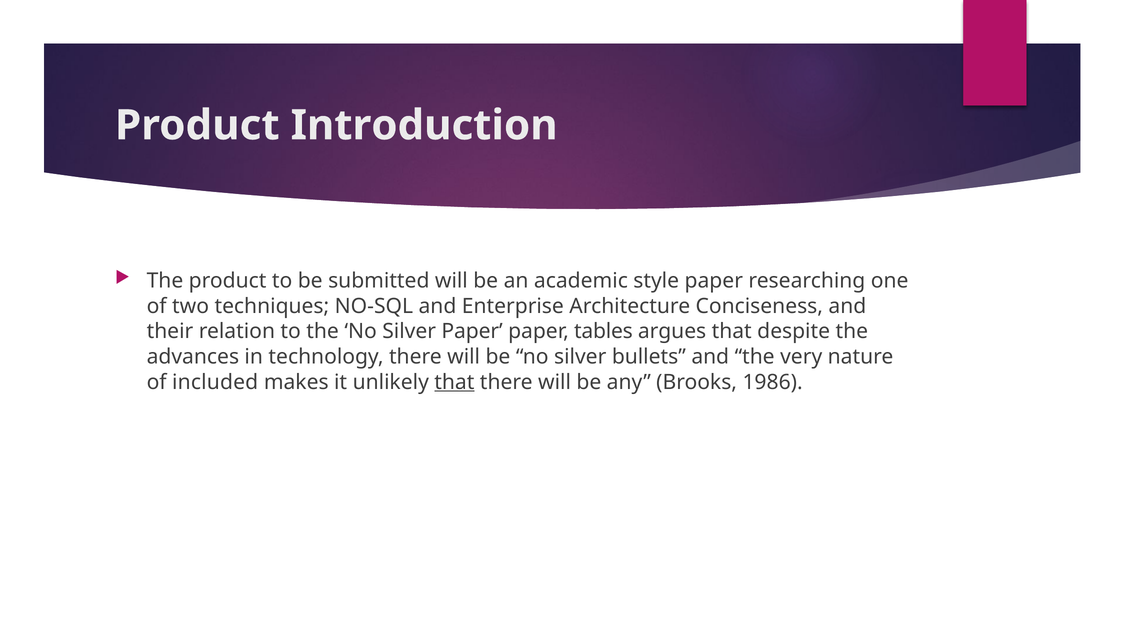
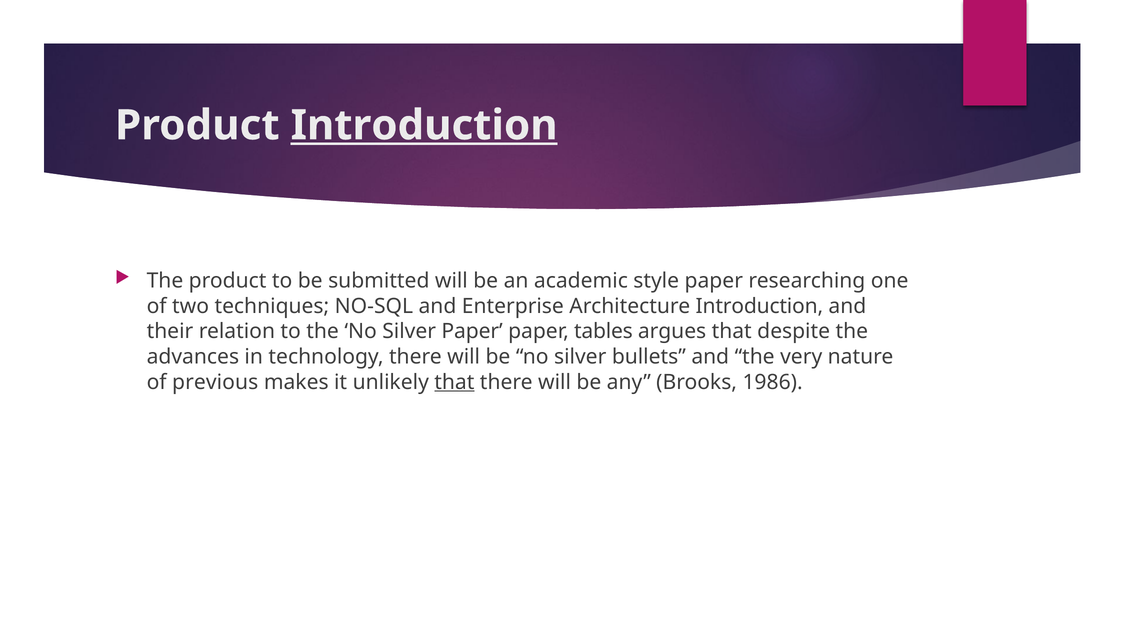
Introduction underline: none -> present (424, 125)
Architecture Conciseness: Conciseness -> Introduction (759, 306)
included: included -> previous (215, 382)
